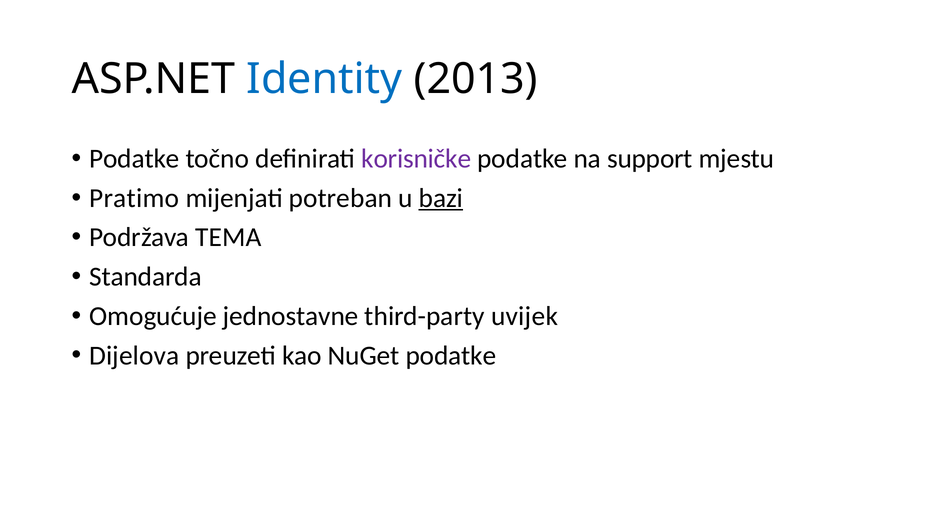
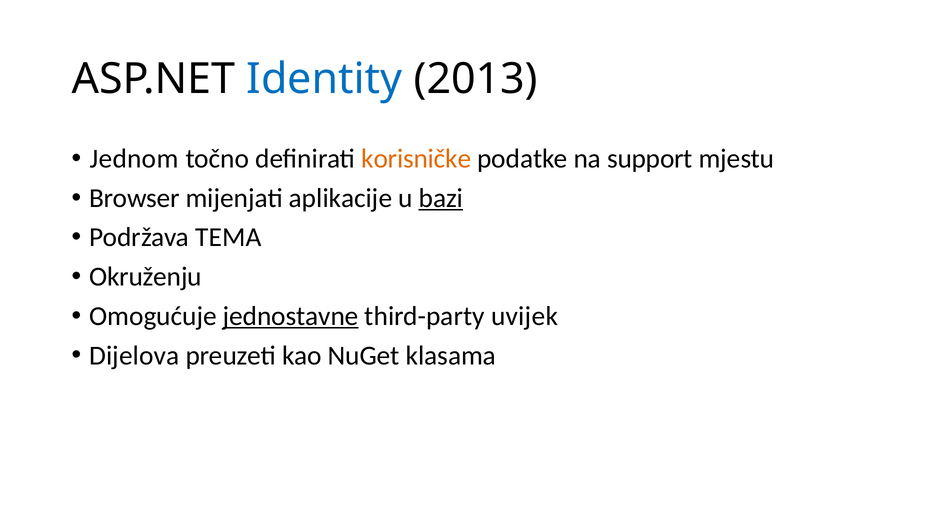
Podatke: Podatke -> Jednom (134, 159)
korisničke colour: purple -> orange (416, 159)
Pratimo: Pratimo -> Browser (134, 198)
potreban: potreban -> aplikacije (340, 198)
Standarda: Standarda -> Okruženju (145, 277)
jednostavne underline: none -> present (291, 316)
NuGet podatke: podatke -> klasama (451, 356)
